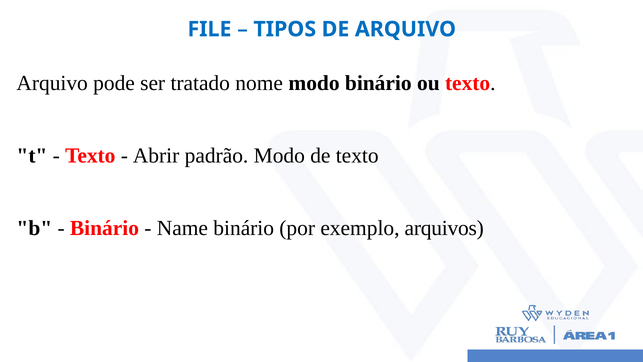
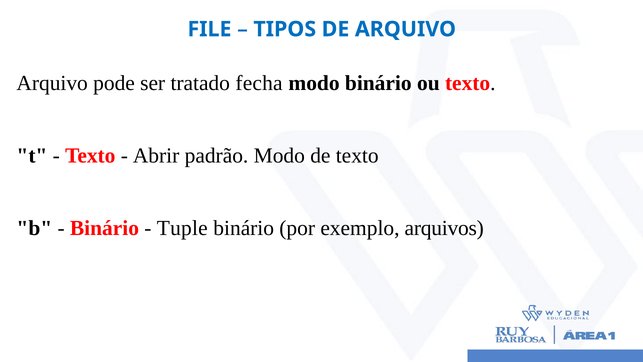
nome: nome -> fecha (259, 83)
Name: Name -> Tuple (182, 228)
